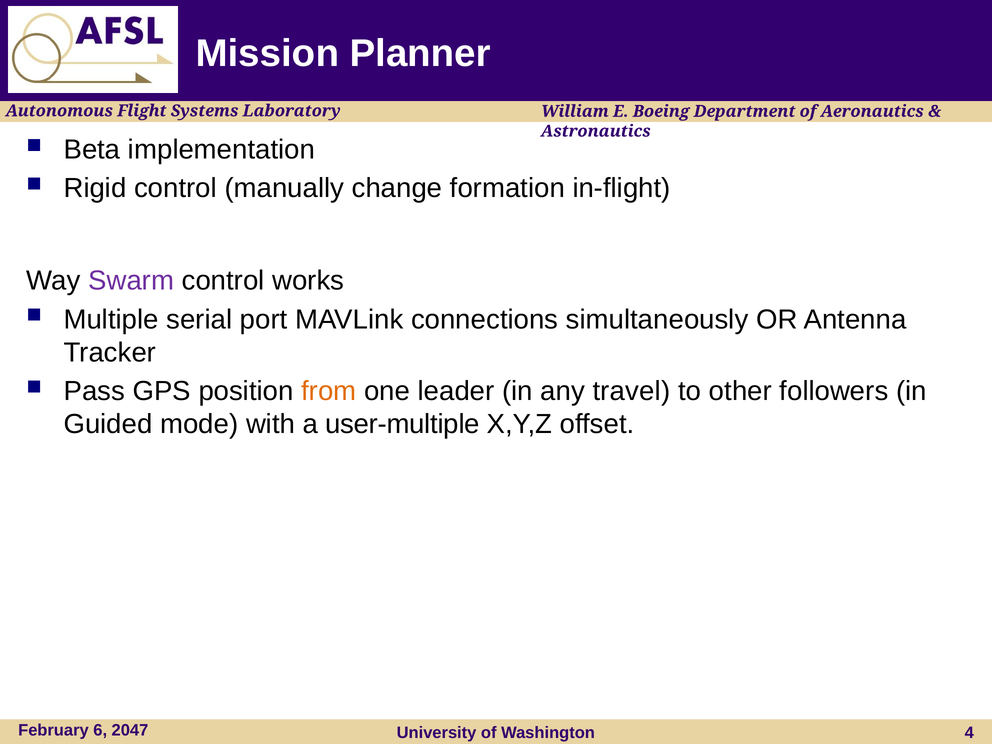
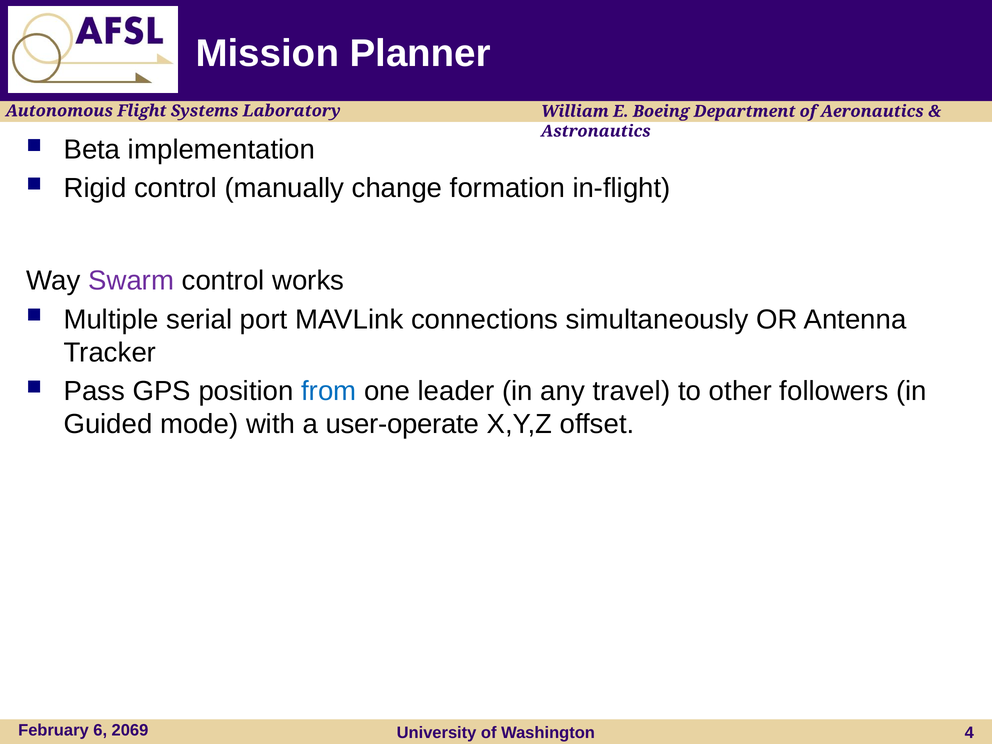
from colour: orange -> blue (329, 391)
user-multiple: user-multiple -> user-operate (402, 424)
2047: 2047 -> 2069 (130, 730)
